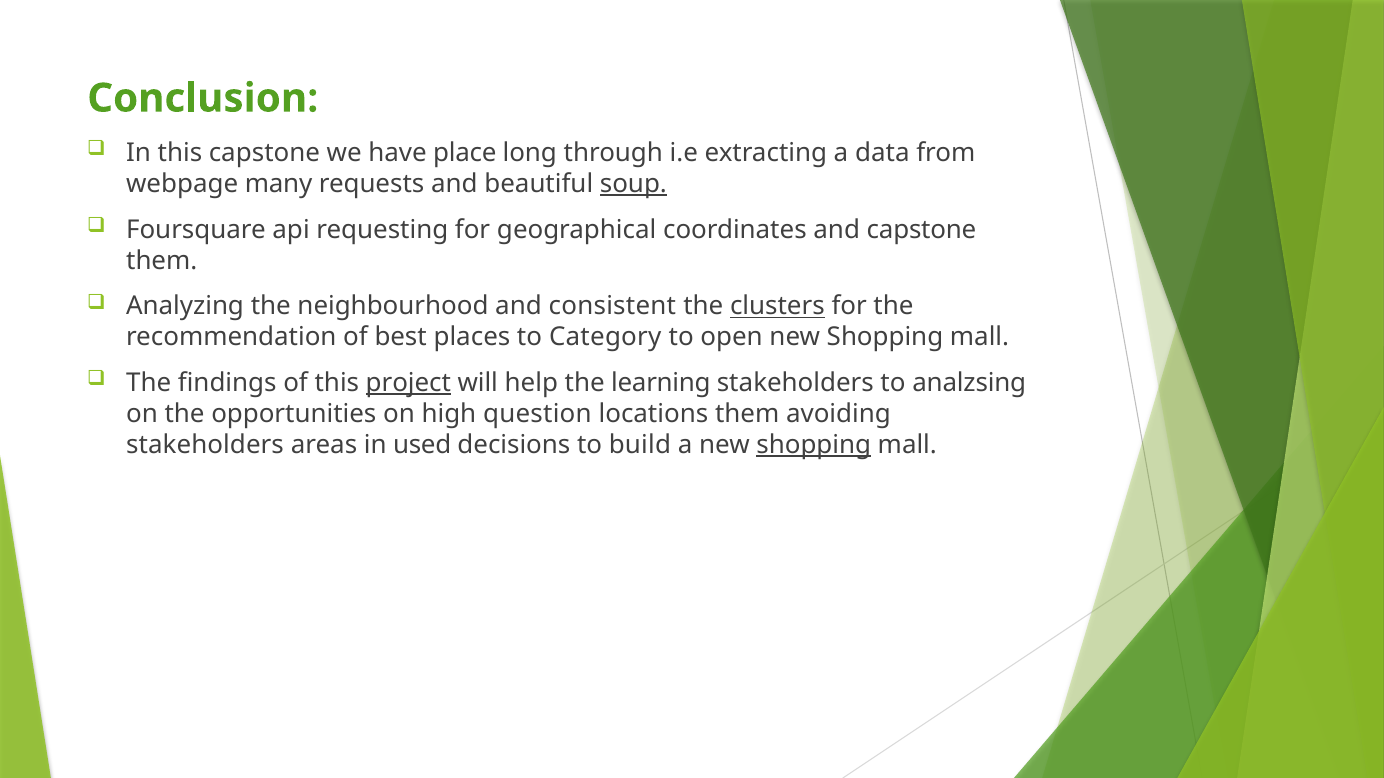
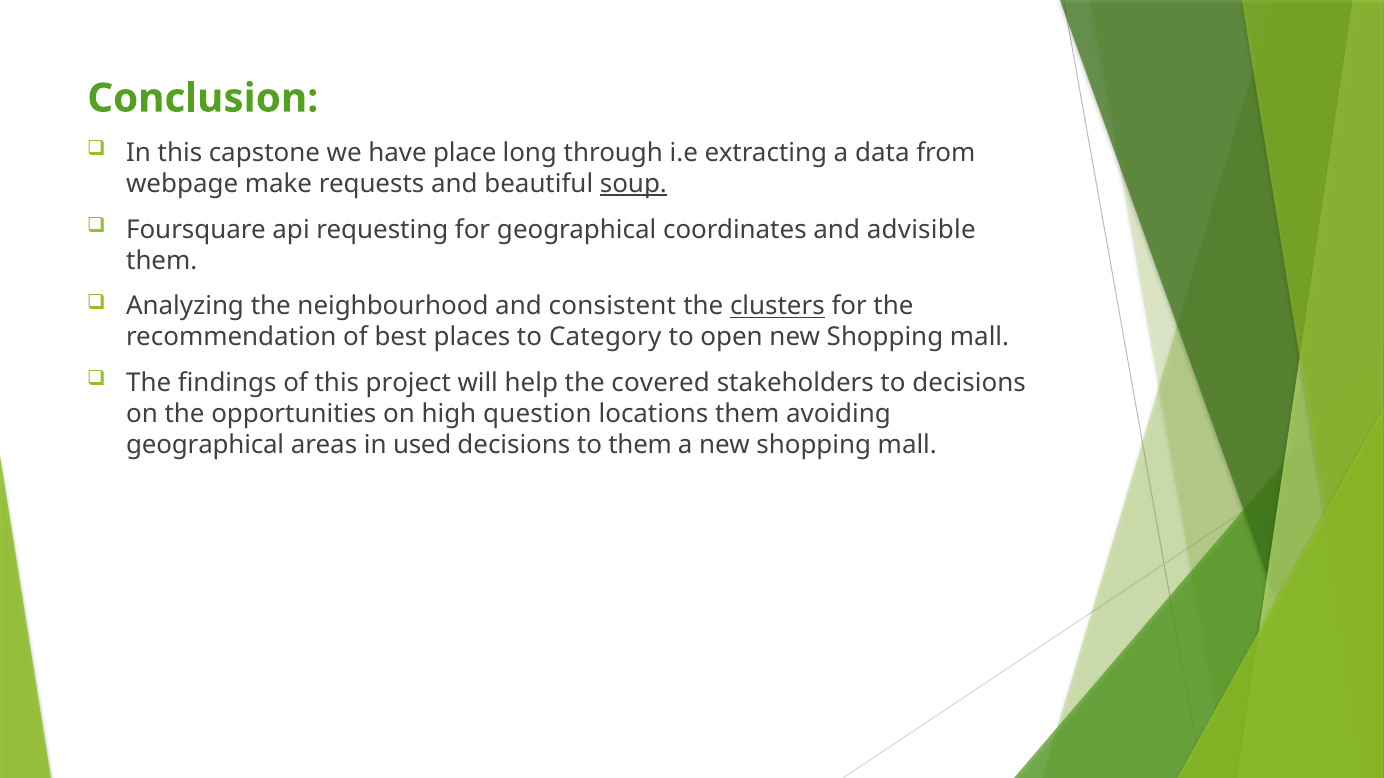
many: many -> make (279, 184)
and capstone: capstone -> advisible (921, 230)
project underline: present -> none (408, 383)
learning: learning -> covered (661, 383)
to analzsing: analzsing -> decisions (969, 383)
stakeholders: stakeholders -> geographical (205, 445)
to build: build -> them (640, 445)
shopping underline: present -> none (814, 445)
